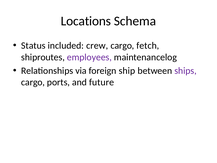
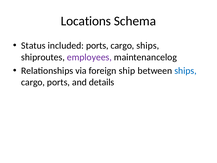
included crew: crew -> ports (97, 46)
cargo fetch: fetch -> ships (148, 46)
ships colour: purple -> blue (185, 71)
future: future -> details (102, 82)
